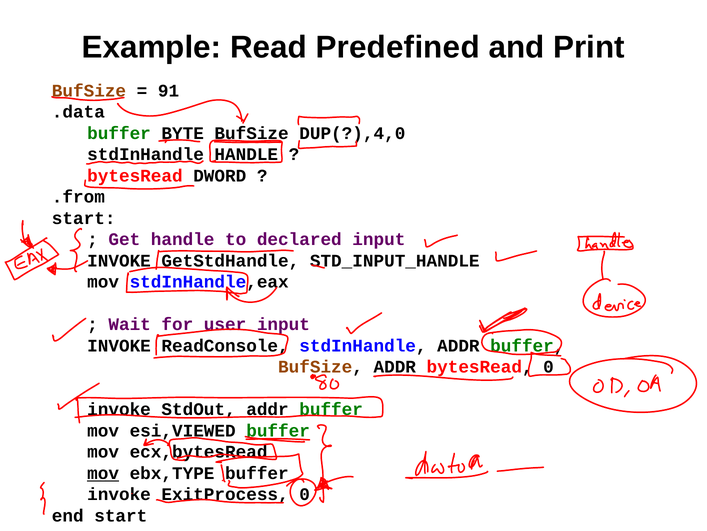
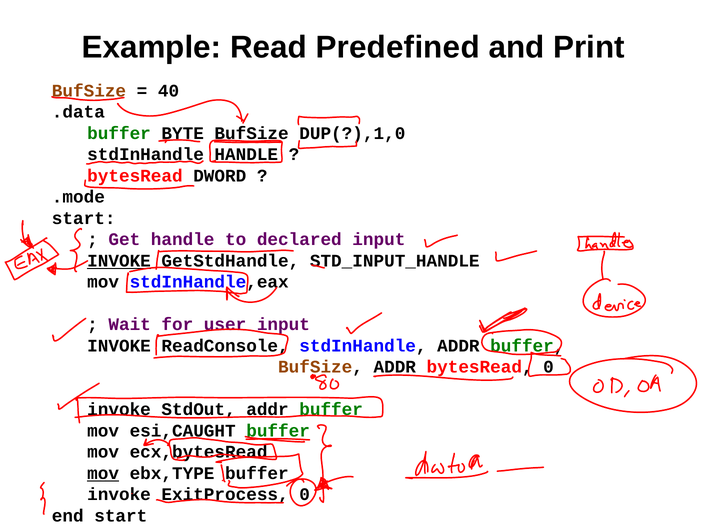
91: 91 -> 40 (169, 91)
DUP(?),4,0: DUP(?),4,0 -> DUP(?),1,0 (352, 133)
.from: .from -> .mode (78, 197)
INVOKE underline: none -> present (119, 260)
esi,VIEWED: esi,VIEWED -> esi,CAUGHT (183, 430)
